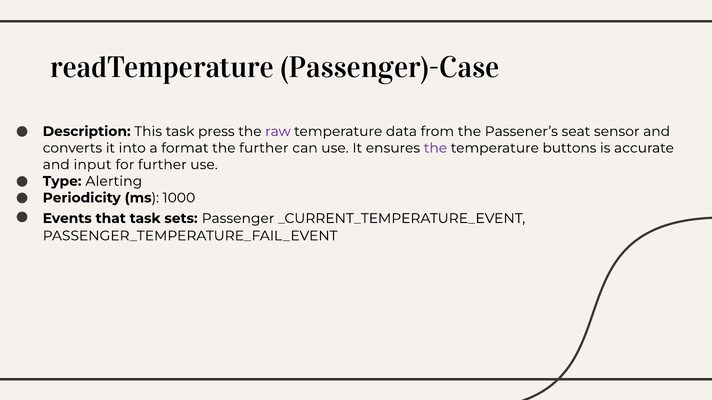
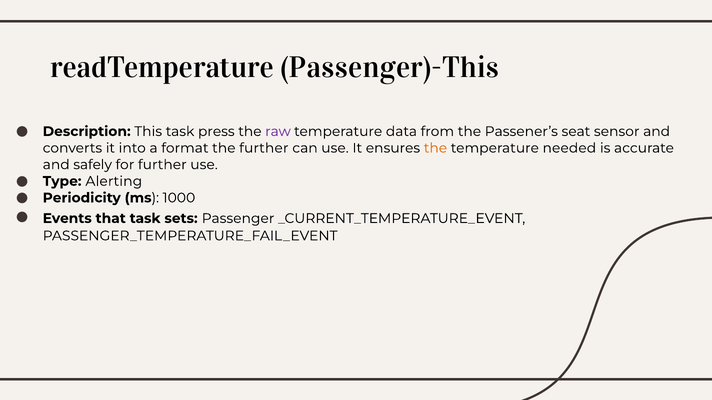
Passenger)-Case: Passenger)-Case -> Passenger)-This (390, 67)
the colour: purple -> orange (435, 148)
buttons: buttons -> needed (569, 148)
input: input -> safely (93, 165)
